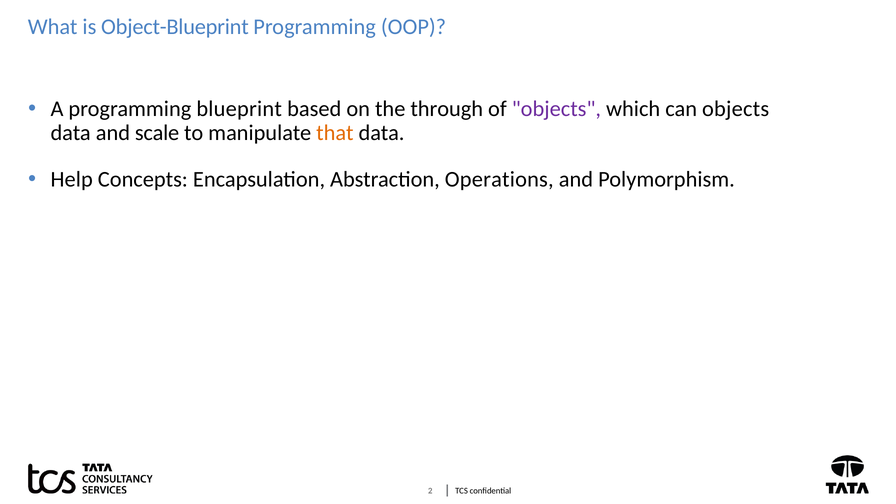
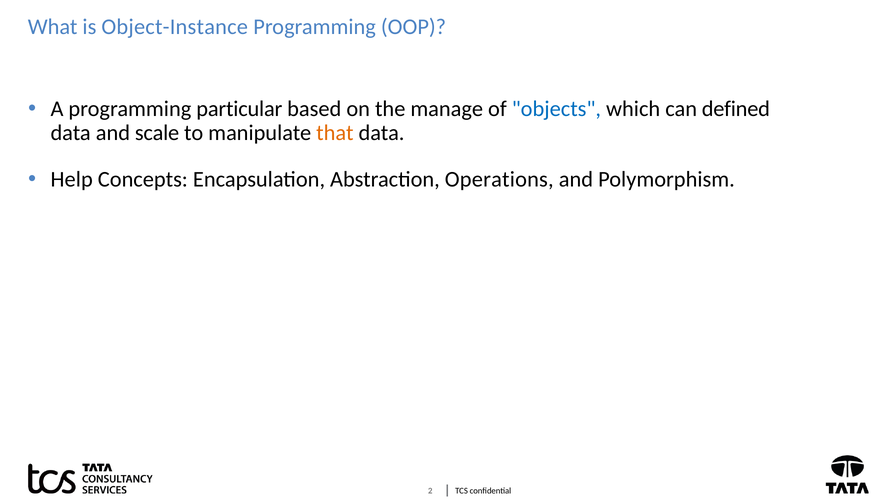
Object-Blueprint: Object-Blueprint -> Object-Instance (175, 27)
blueprint: blueprint -> particular (239, 109)
through: through -> manage (447, 109)
objects colour: purple -> blue (556, 109)
can objects: objects -> defined (736, 109)
